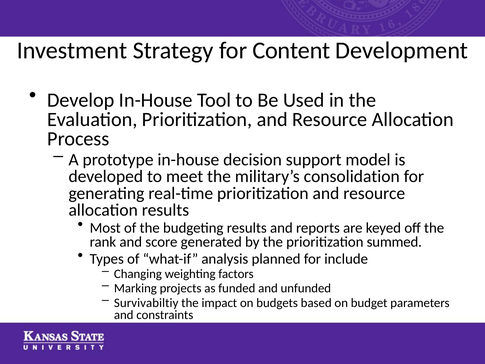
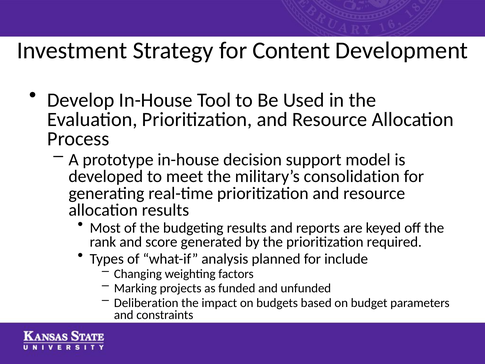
summed: summed -> required (394, 242)
Survivabiltiy: Survivabiltiy -> Deliberation (146, 303)
